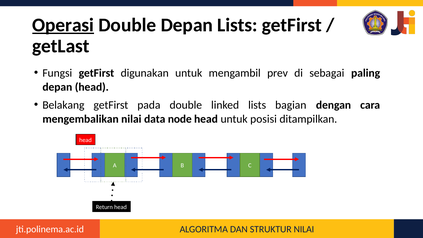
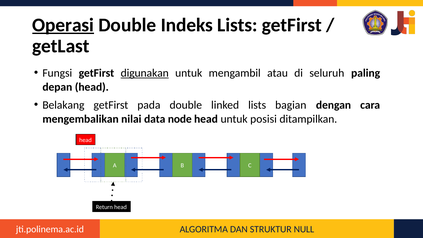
Double Depan: Depan -> Indeks (187, 25)
digunakan underline: none -> present (145, 73)
prev: prev -> atau (278, 73)
sebagai: sebagai -> seluruh (327, 73)
NILAI: NILAI -> NULL (304, 229)
